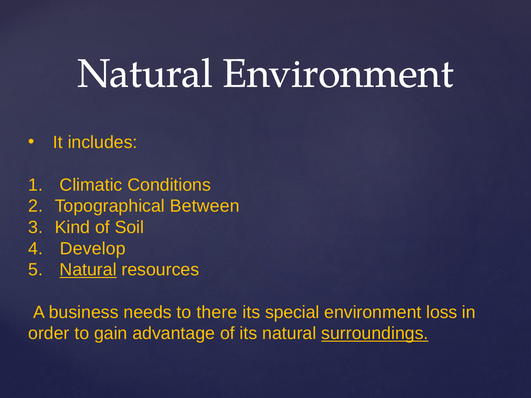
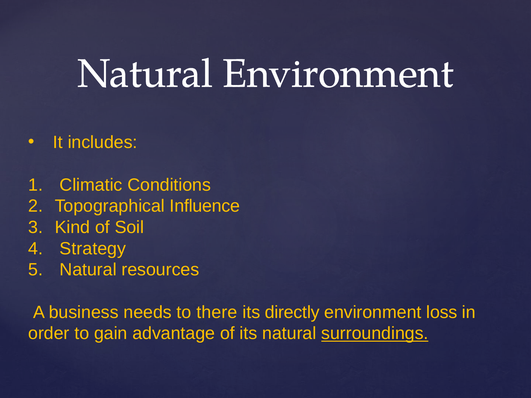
Between: Between -> Influence (205, 206)
Develop: Develop -> Strategy (93, 249)
Natural underline: present -> none (88, 270)
special: special -> directly (292, 312)
